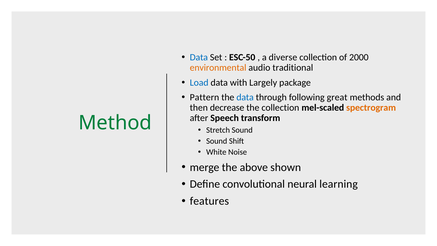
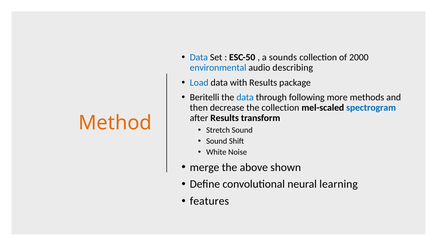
diverse: diverse -> sounds (283, 57)
environmental colour: orange -> blue (218, 68)
traditional: traditional -> describing (293, 68)
with Largely: Largely -> Results (263, 82)
Pattern: Pattern -> Beritelli (205, 97)
great: great -> more (337, 97)
spectrogram colour: orange -> blue (371, 108)
after Speech: Speech -> Results (225, 118)
Method colour: green -> orange (115, 123)
